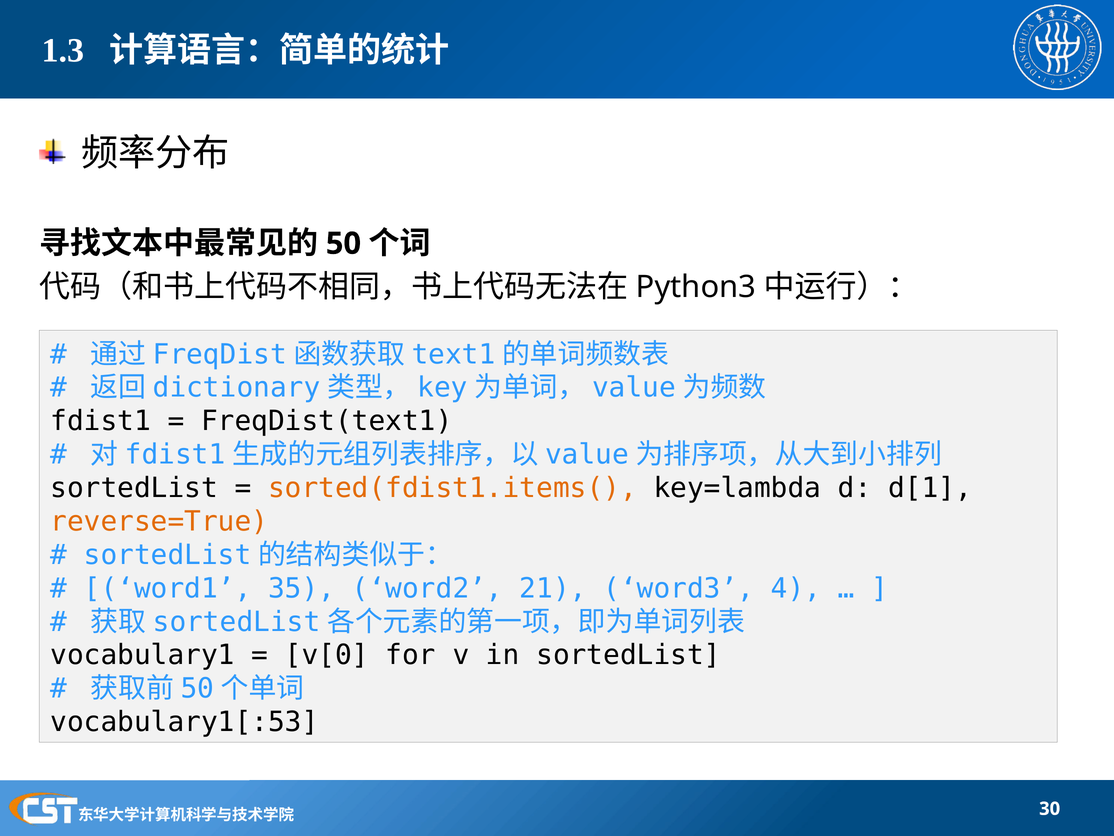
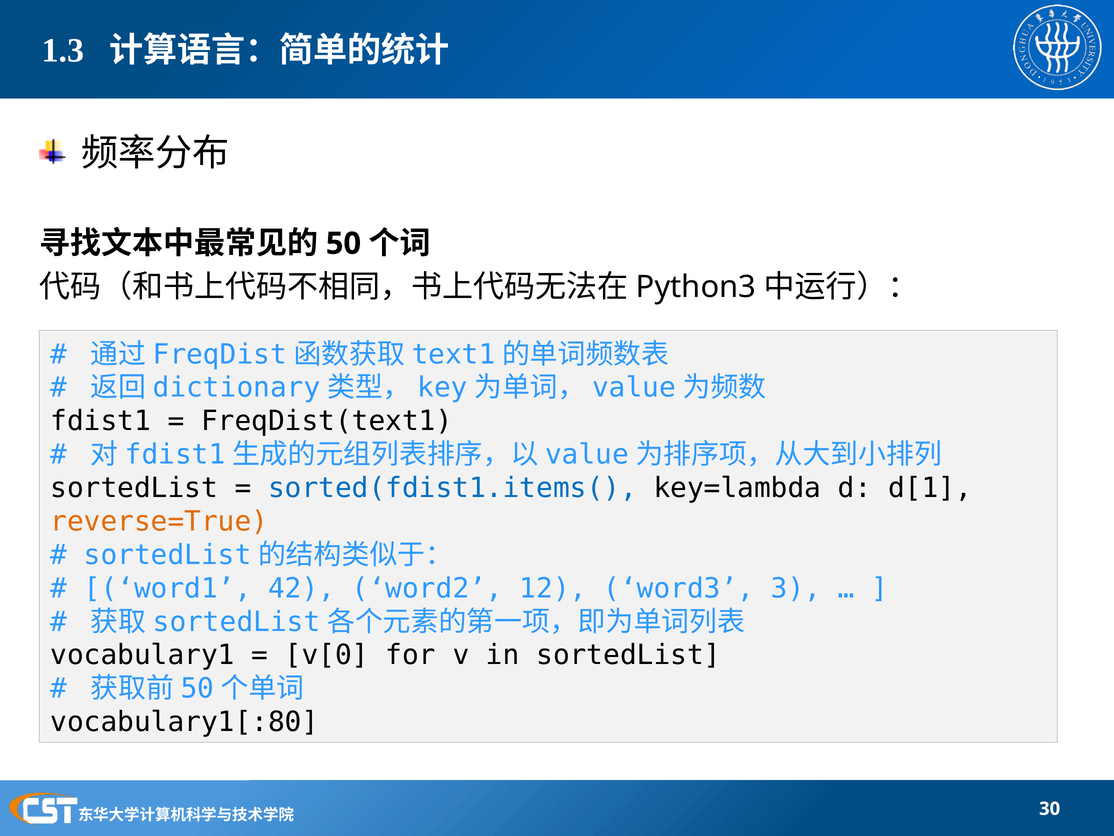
sorted(fdist1.items( colour: orange -> blue (452, 488)
35: 35 -> 42 (302, 588)
21: 21 -> 12 (553, 588)
4: 4 -> 3 (796, 588)
vocabulary1[:53: vocabulary1[:53 -> vocabulary1[:80 (184, 722)
